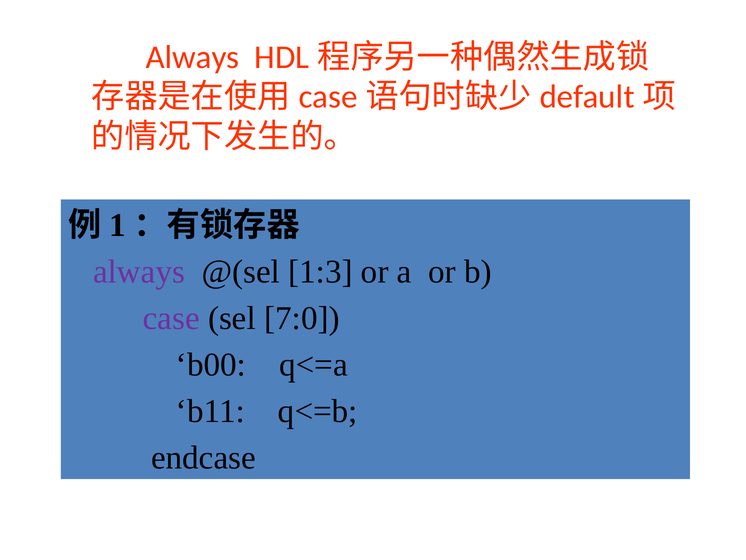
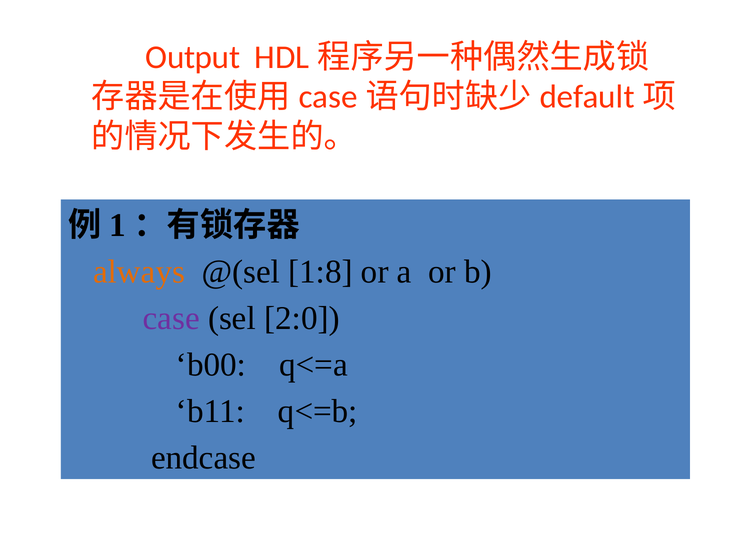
Always: Always -> Output (193, 57)
always colour: purple -> orange (139, 272)
1:3: 1:3 -> 1:8 (321, 272)
7:0: 7:0 -> 2:0 (302, 318)
